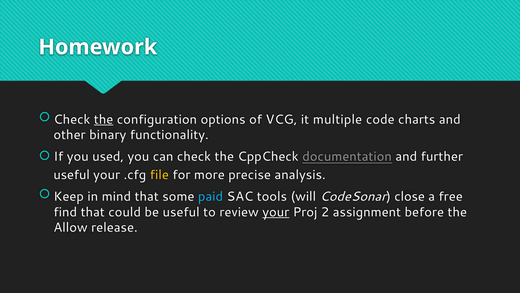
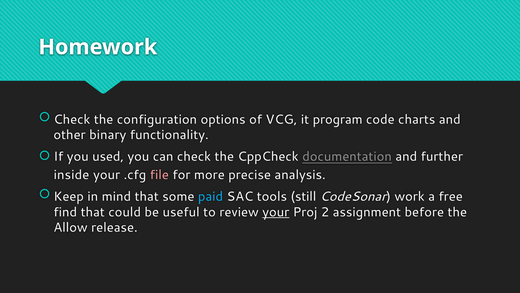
the underline: present -> none (104, 119)
multiple: multiple -> program (338, 119)
useful: useful -> inside (71, 175)
file colour: yellow -> pink (159, 175)
will: will -> still (303, 196)
close: close -> work (410, 196)
